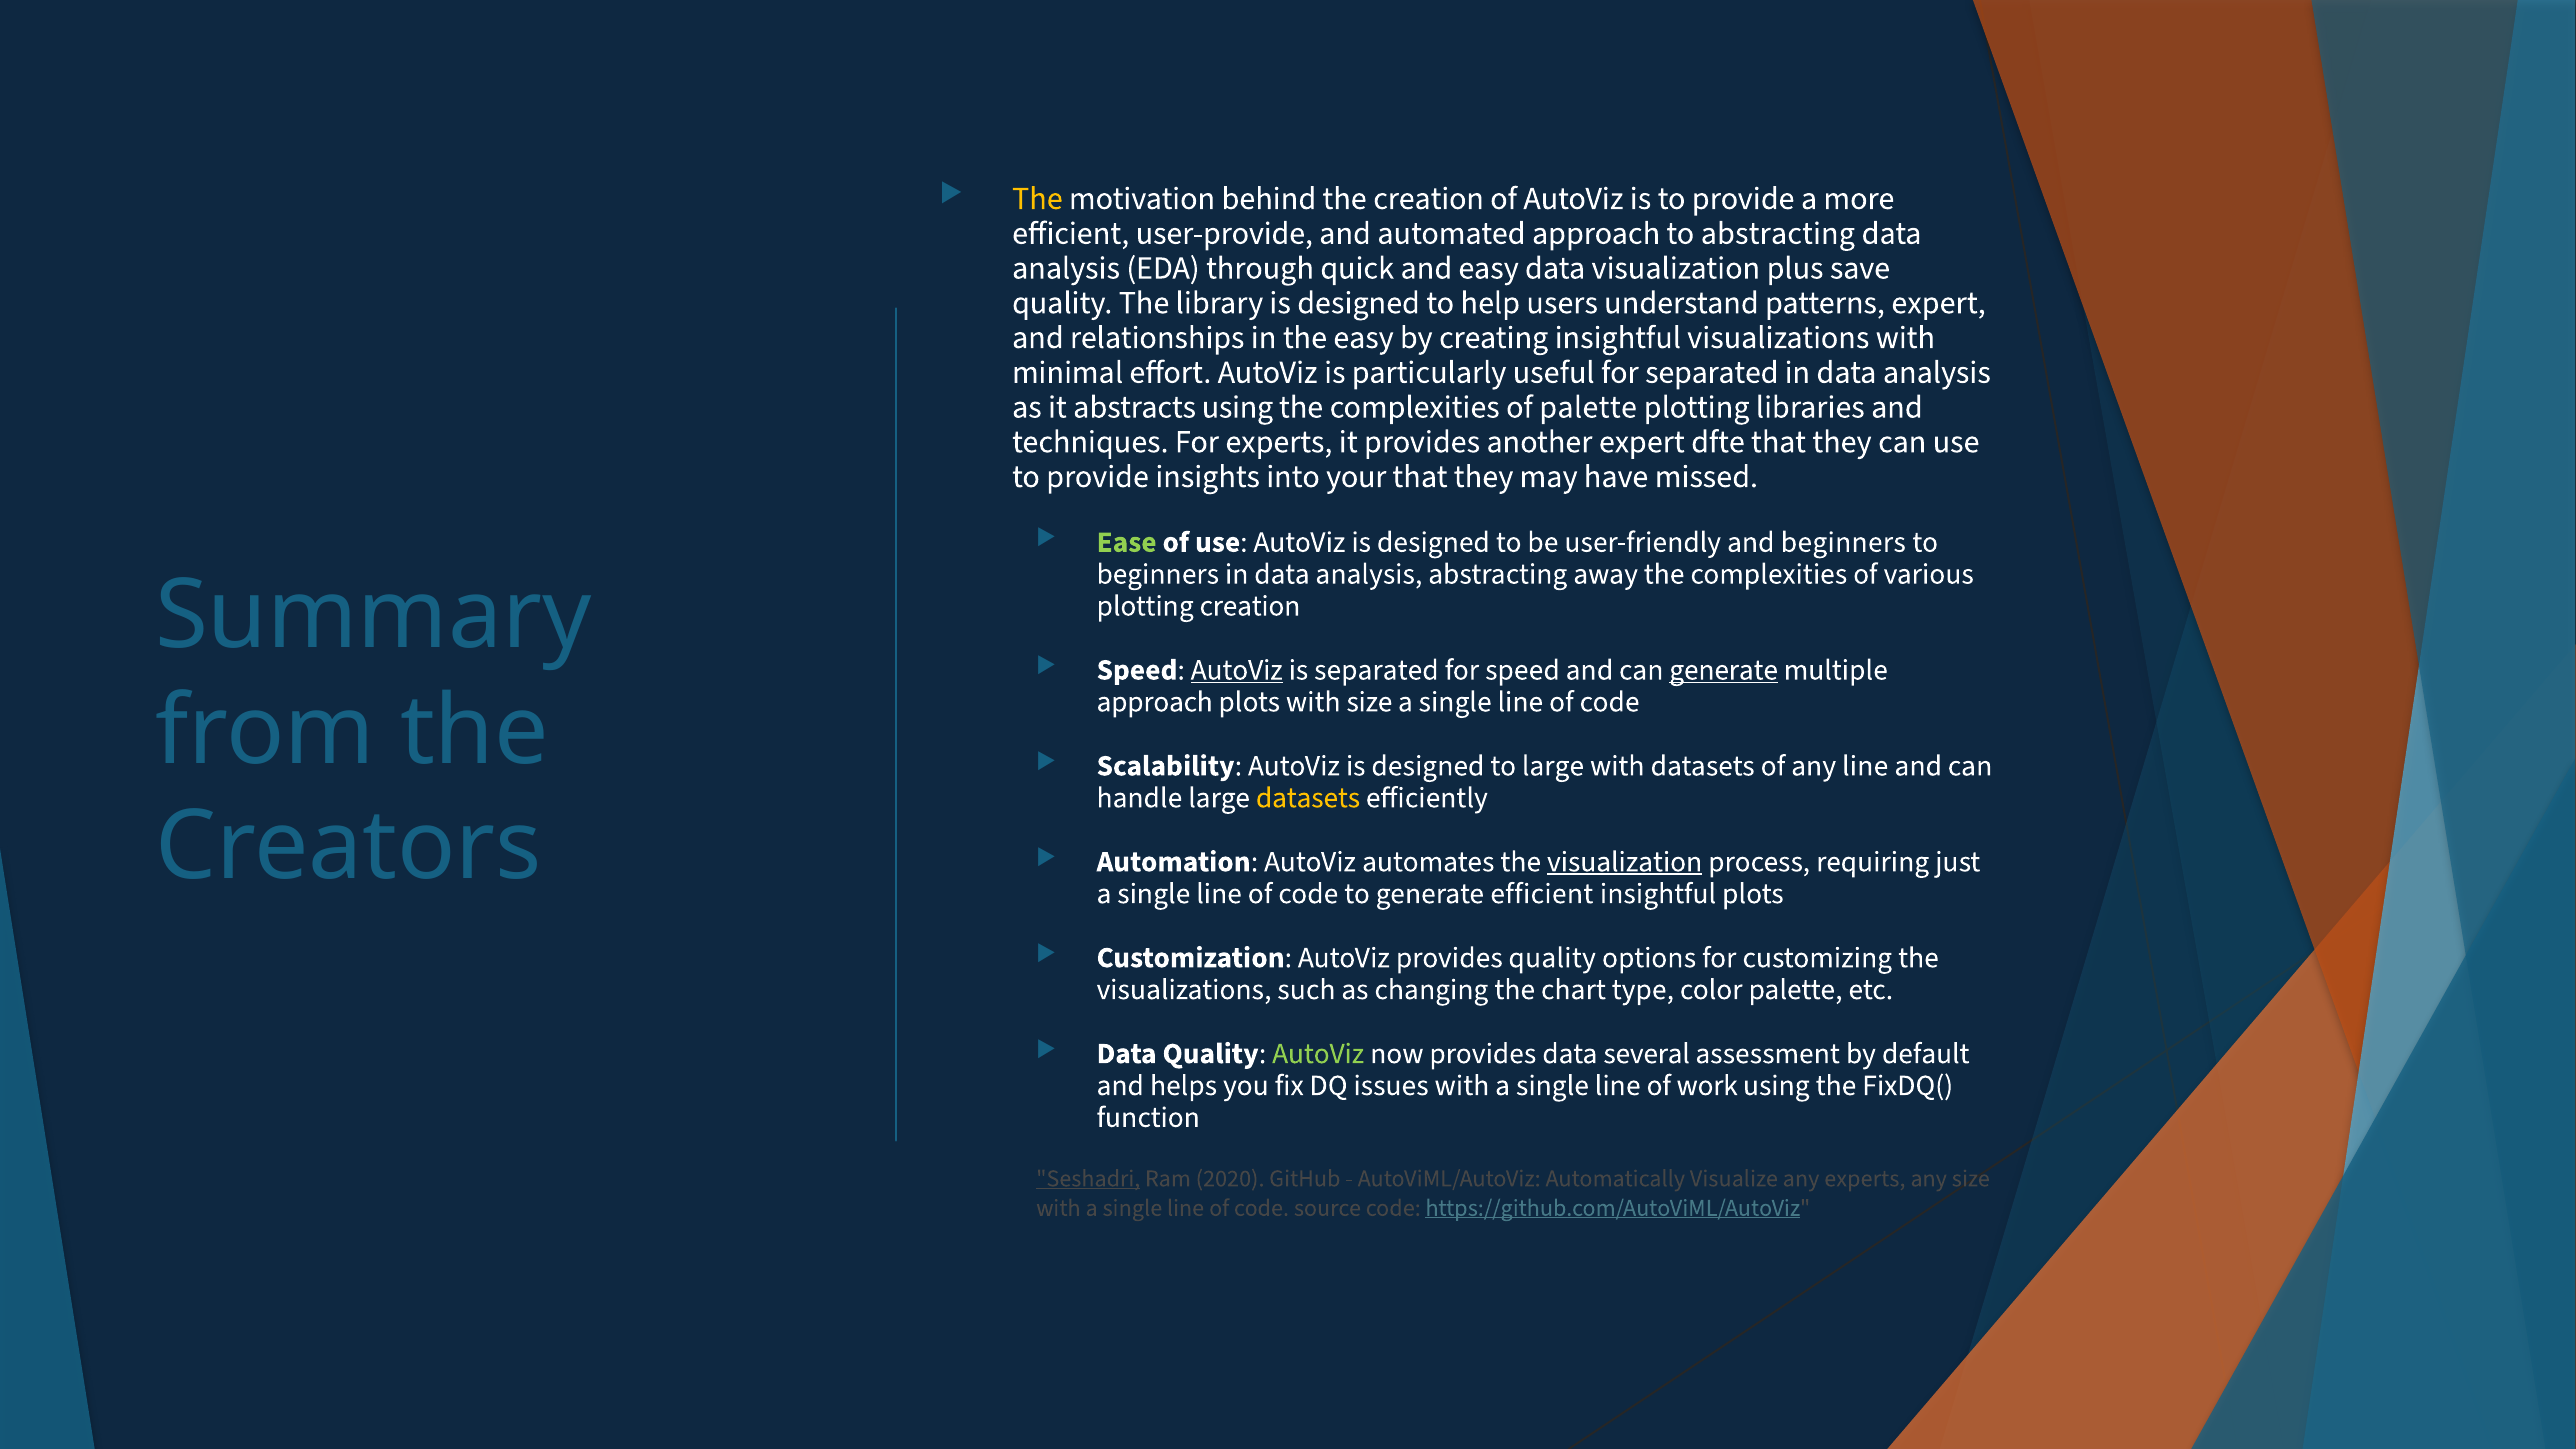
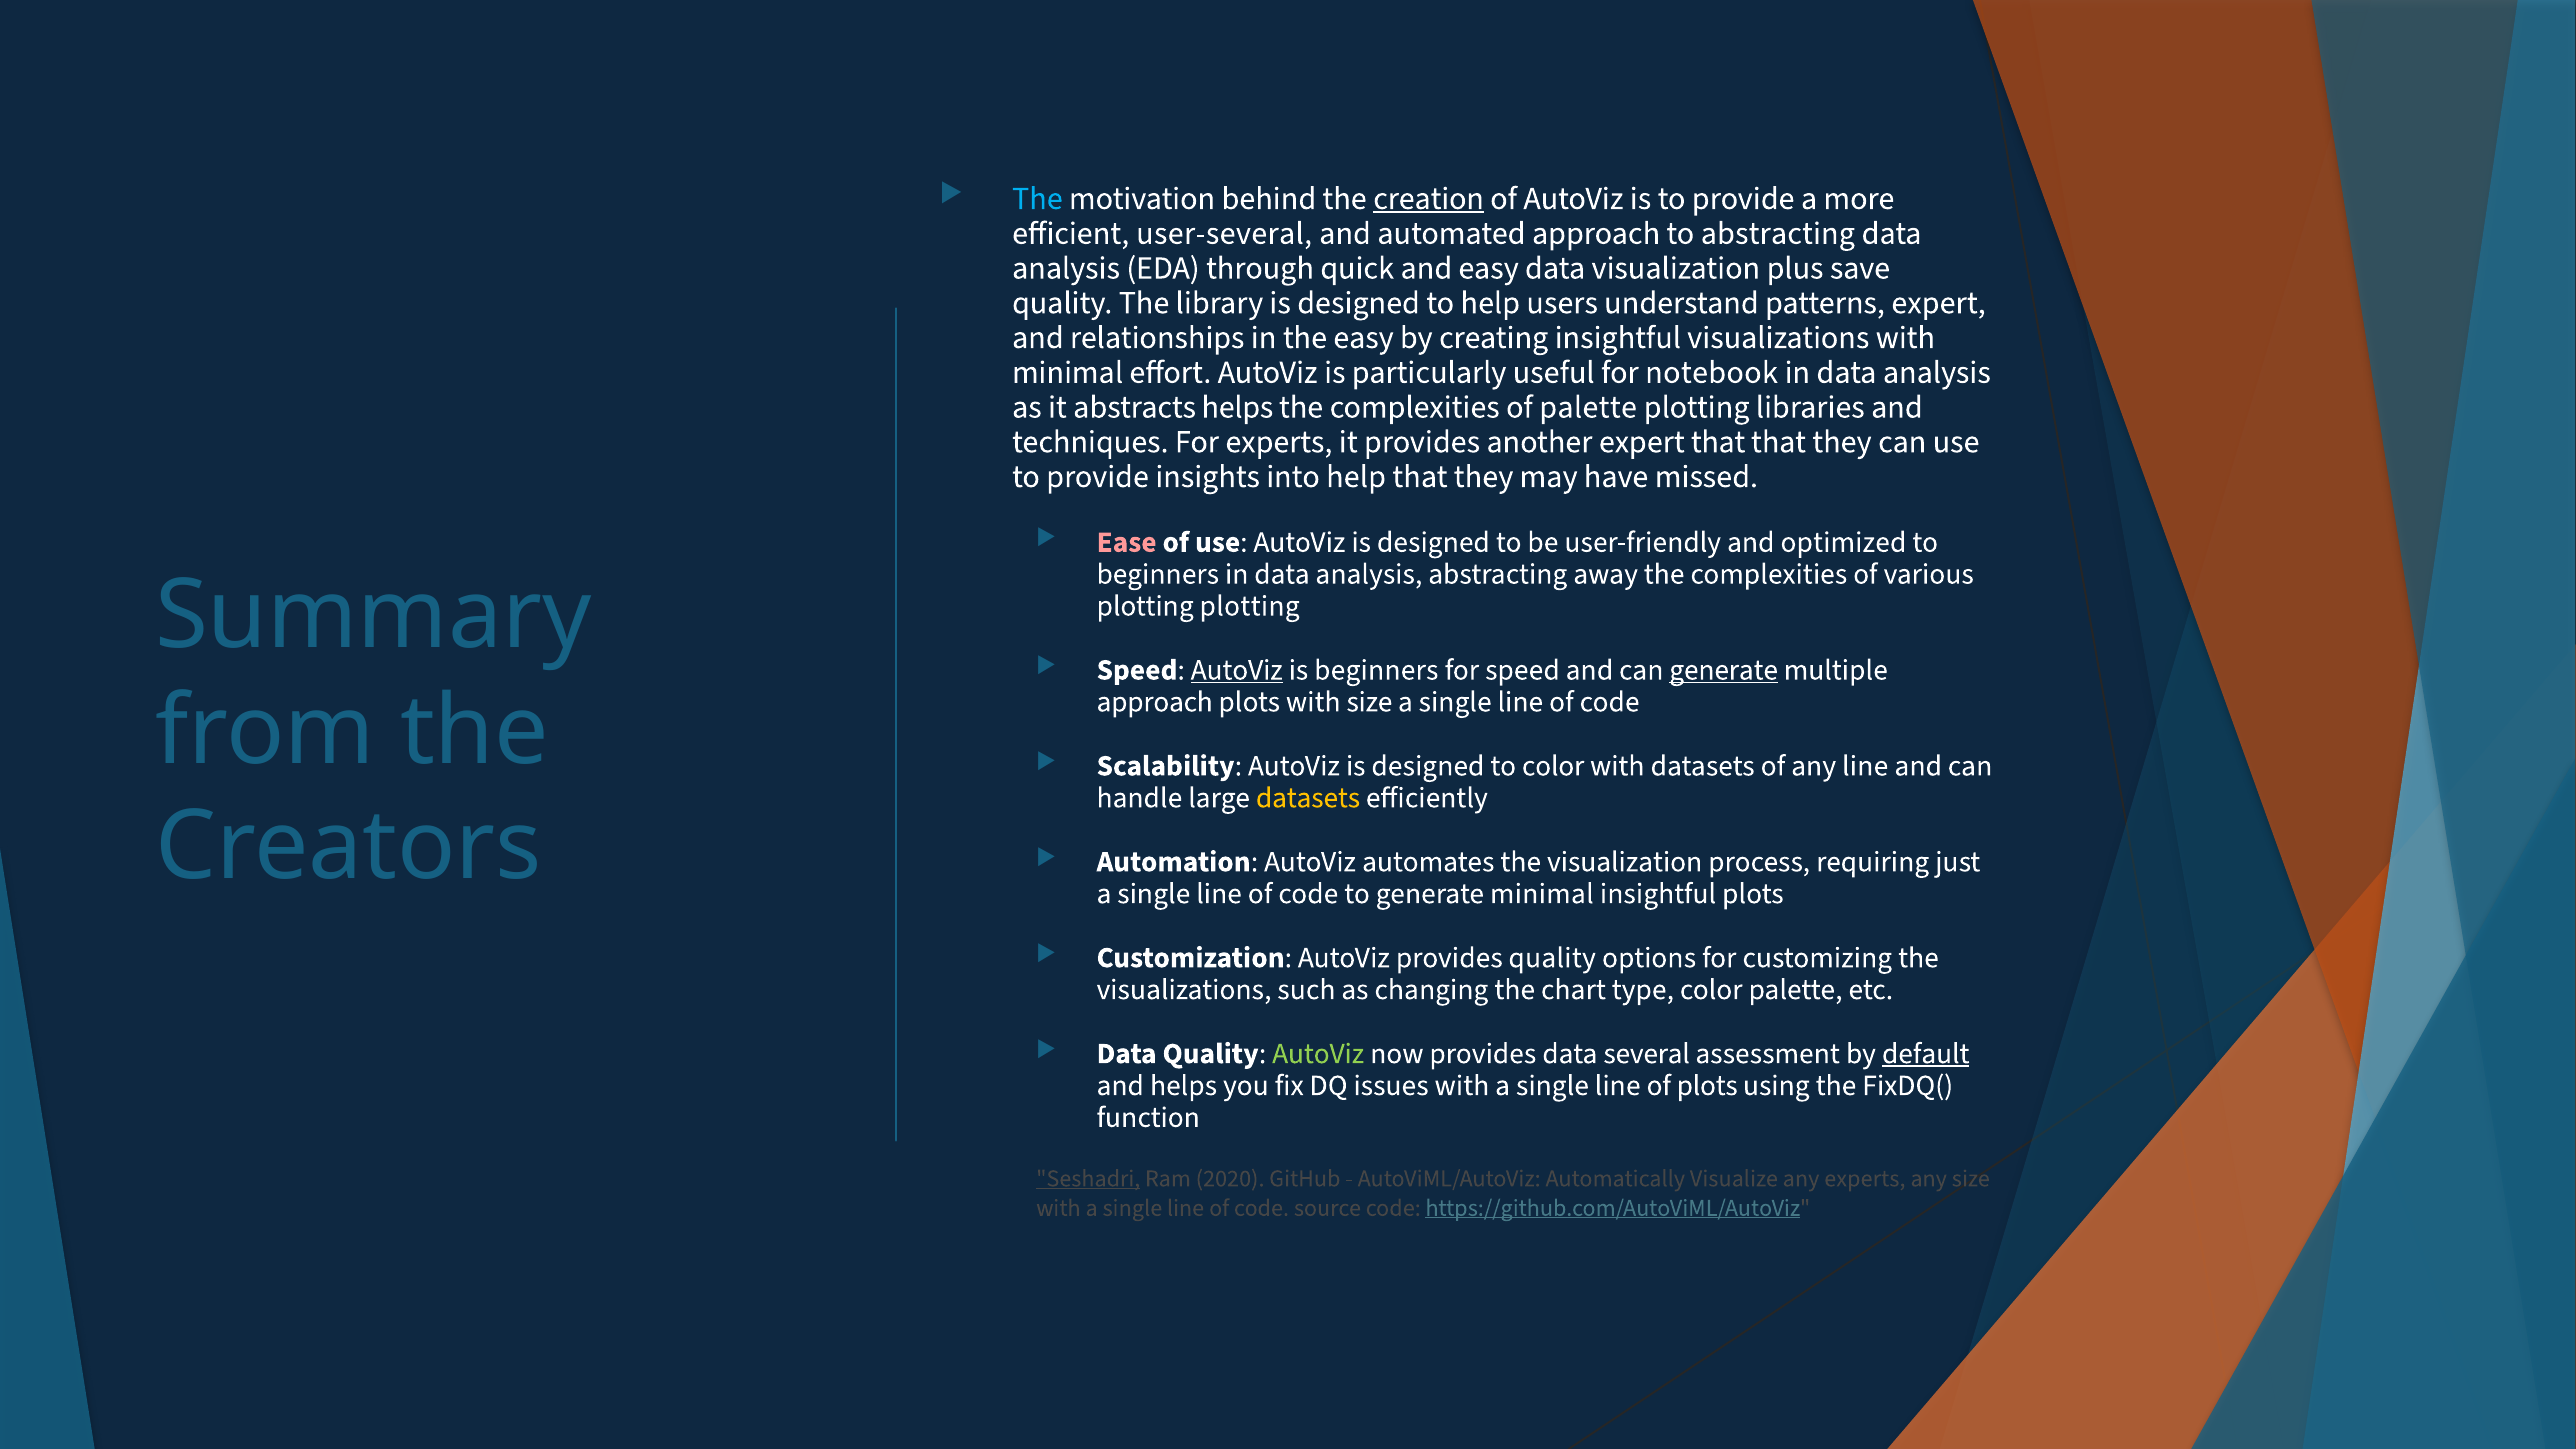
The colour: yellow -> light blue (1037, 198)
creation underline: none -> present (1429, 198)
user-provide: user-provide -> user-several (1224, 233)
for separated: separated -> notebook (1712, 372)
abstracts using: using -> helps (1237, 407)
expert dfte: dfte -> that (1718, 442)
into your: your -> help (1356, 476)
Ease colour: light green -> pink (1127, 542)
and beginners: beginners -> optimized (1843, 542)
plotting creation: creation -> plotting (1250, 606)
is separated: separated -> beginners (1376, 670)
to large: large -> color (1553, 766)
visualization underline: present -> none (1625, 862)
generate efficient: efficient -> minimal (1542, 894)
default underline: none -> present (1926, 1053)
of work: work -> plots (1707, 1085)
